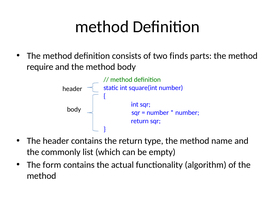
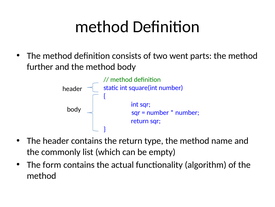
finds: finds -> went (179, 56)
require: require -> further (40, 67)
